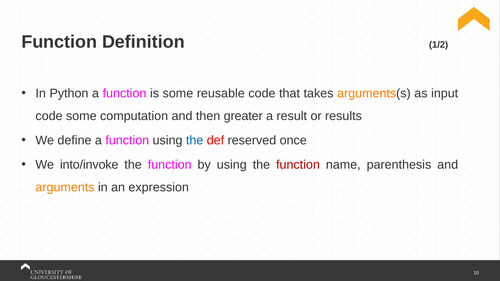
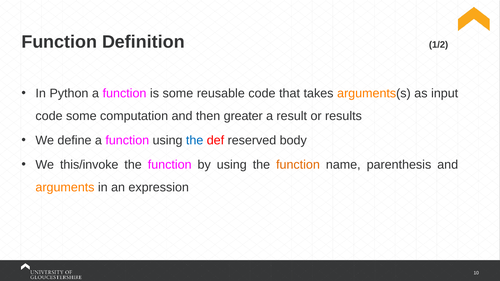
once: once -> body (293, 140)
into/invoke: into/invoke -> this/invoke (89, 165)
function colour: red -> orange (298, 165)
